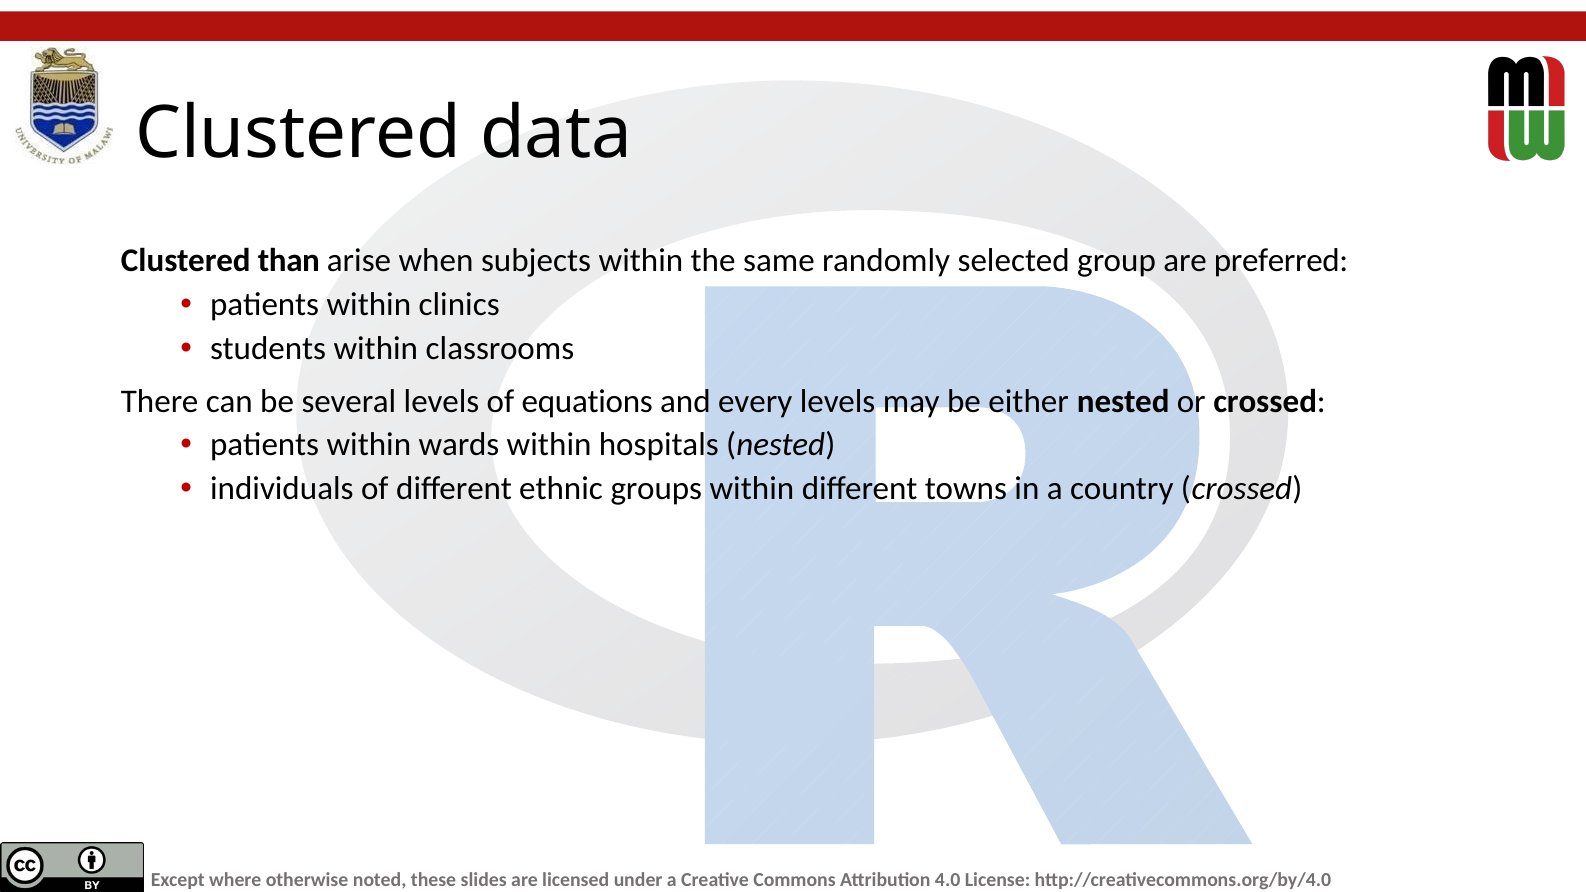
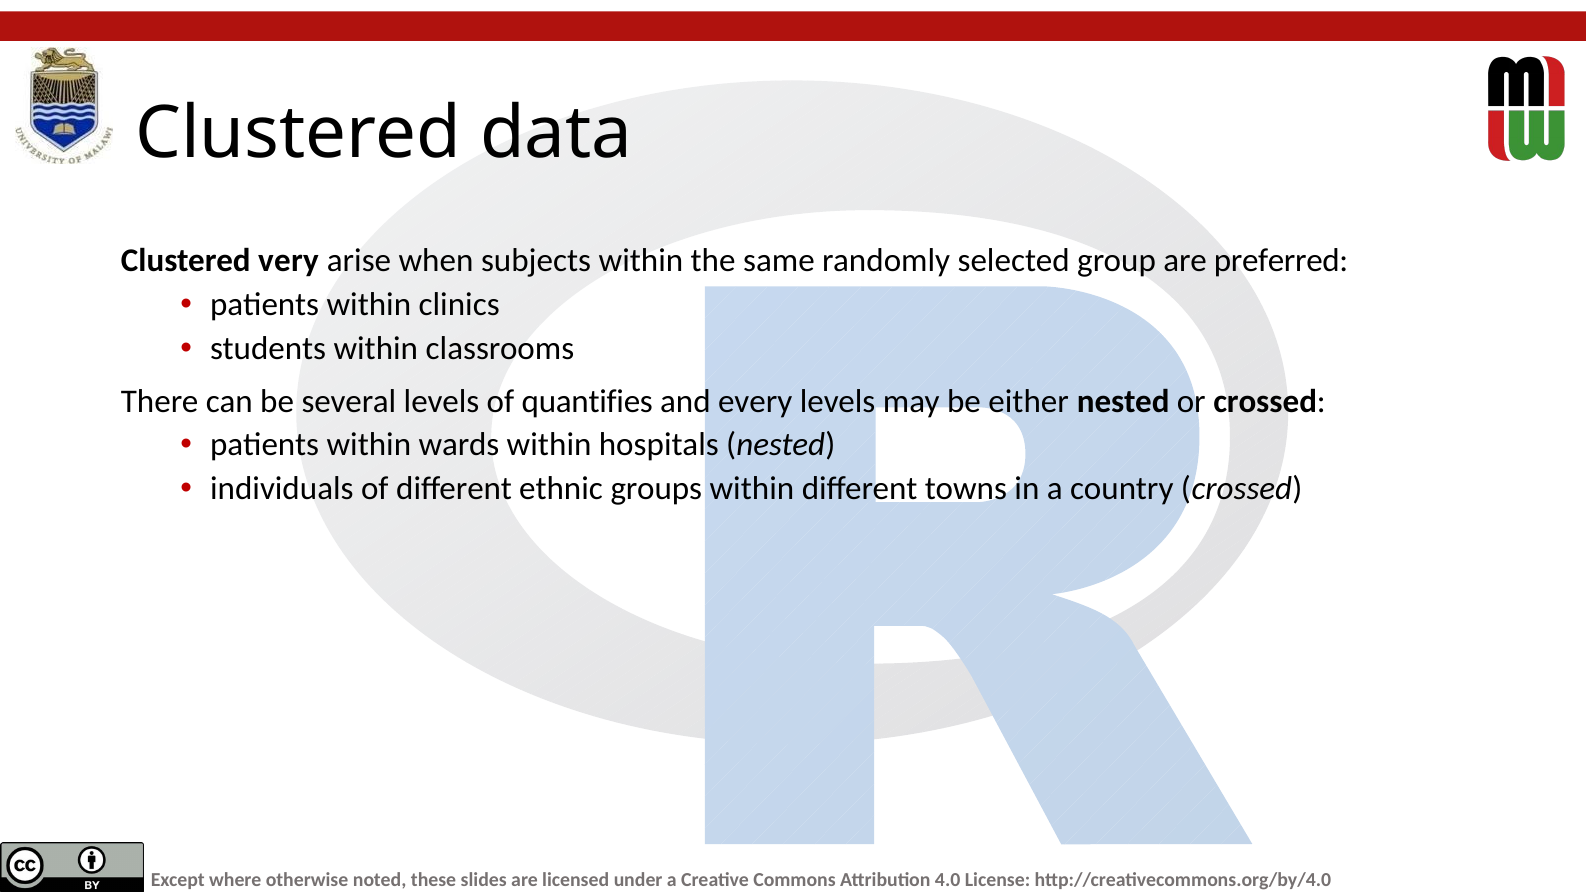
than: than -> very (289, 261)
equations: equations -> quantifies (587, 401)
